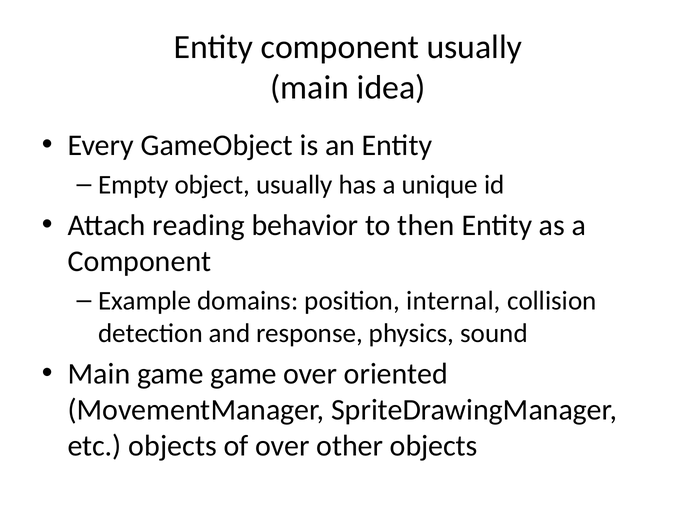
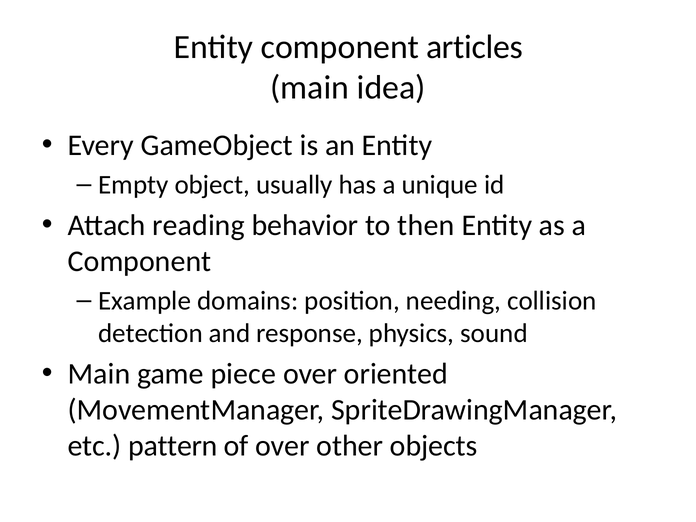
component usually: usually -> articles (474, 47)
internal: internal -> needing (454, 301)
game game: game -> piece (243, 374)
etc objects: objects -> pattern (173, 446)
